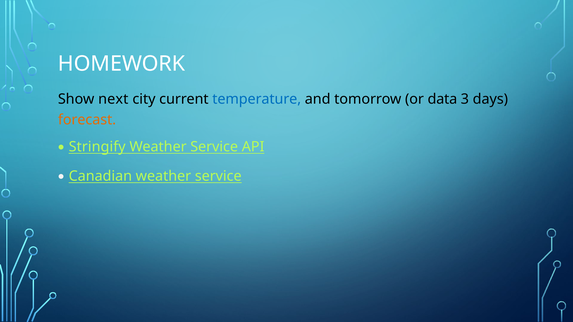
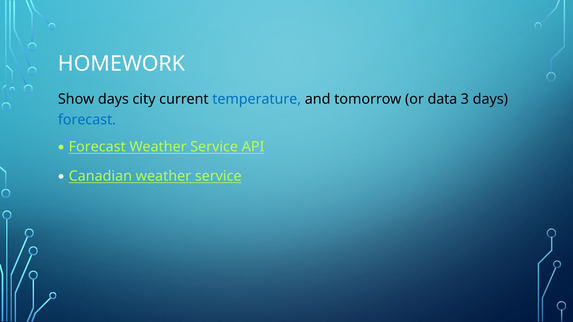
Show next: next -> days (113, 99)
forecast colour: orange -> blue (87, 120)
Stringify: Stringify -> Forecast (97, 147)
